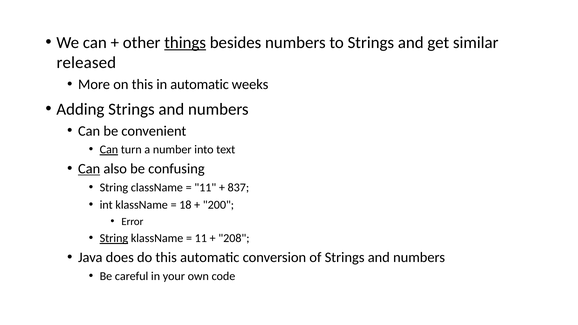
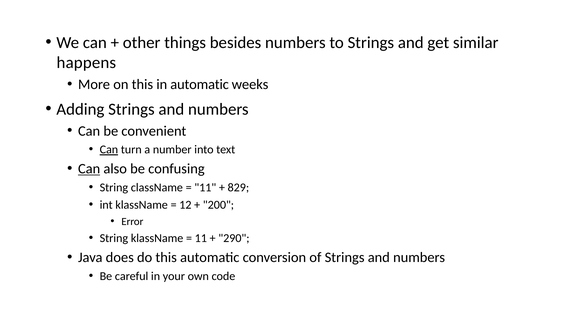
things underline: present -> none (185, 43)
released: released -> happens (86, 63)
837: 837 -> 829 (238, 188)
18: 18 -> 12 (185, 205)
String underline: present -> none (114, 238)
208: 208 -> 290 (234, 238)
